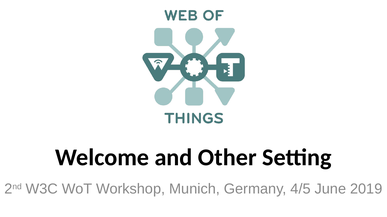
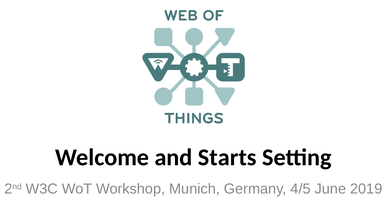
Other: Other -> Starts (227, 158)
